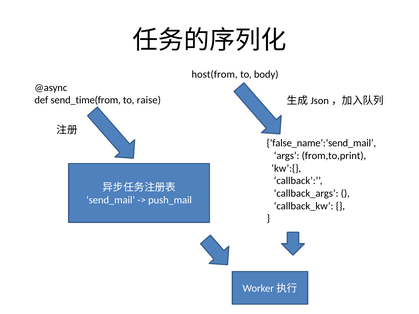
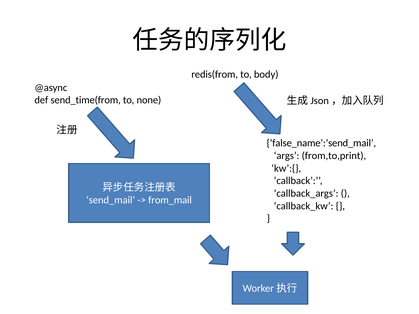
host(from: host(from -> redis(from (215, 75)
raise: raise -> none (149, 100)
push_mail: push_mail -> from_mail (170, 200)
